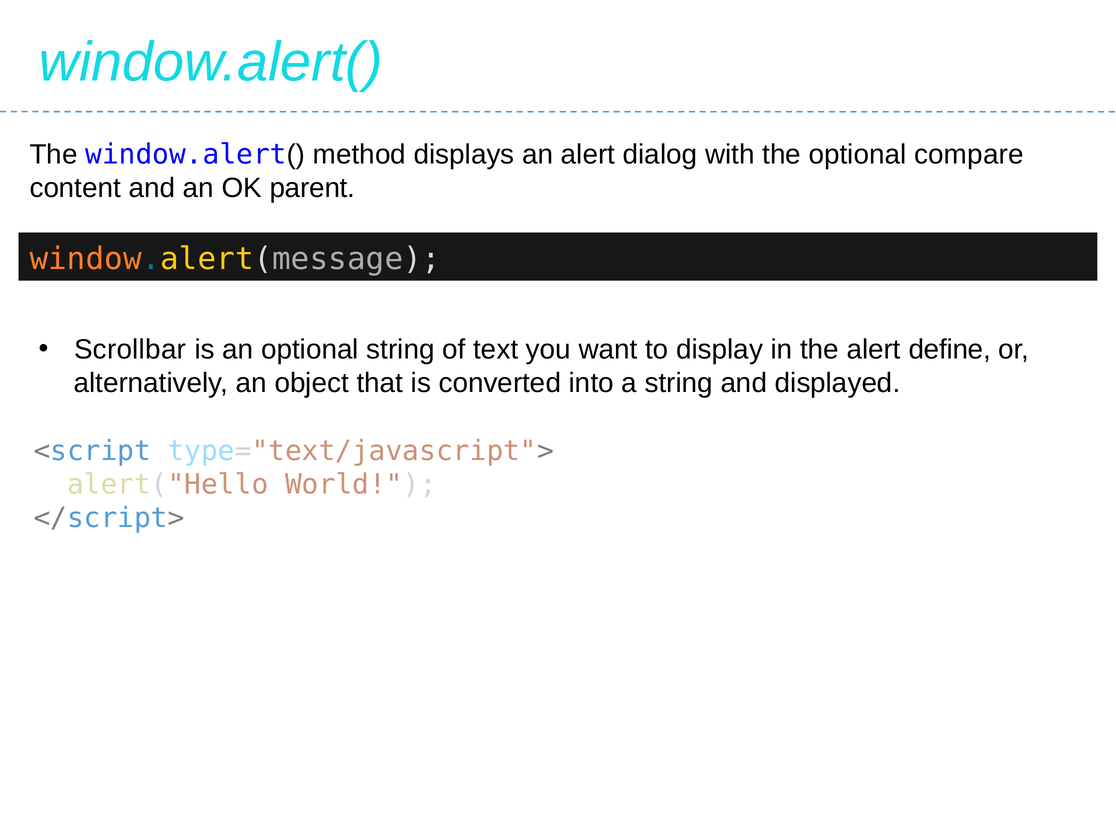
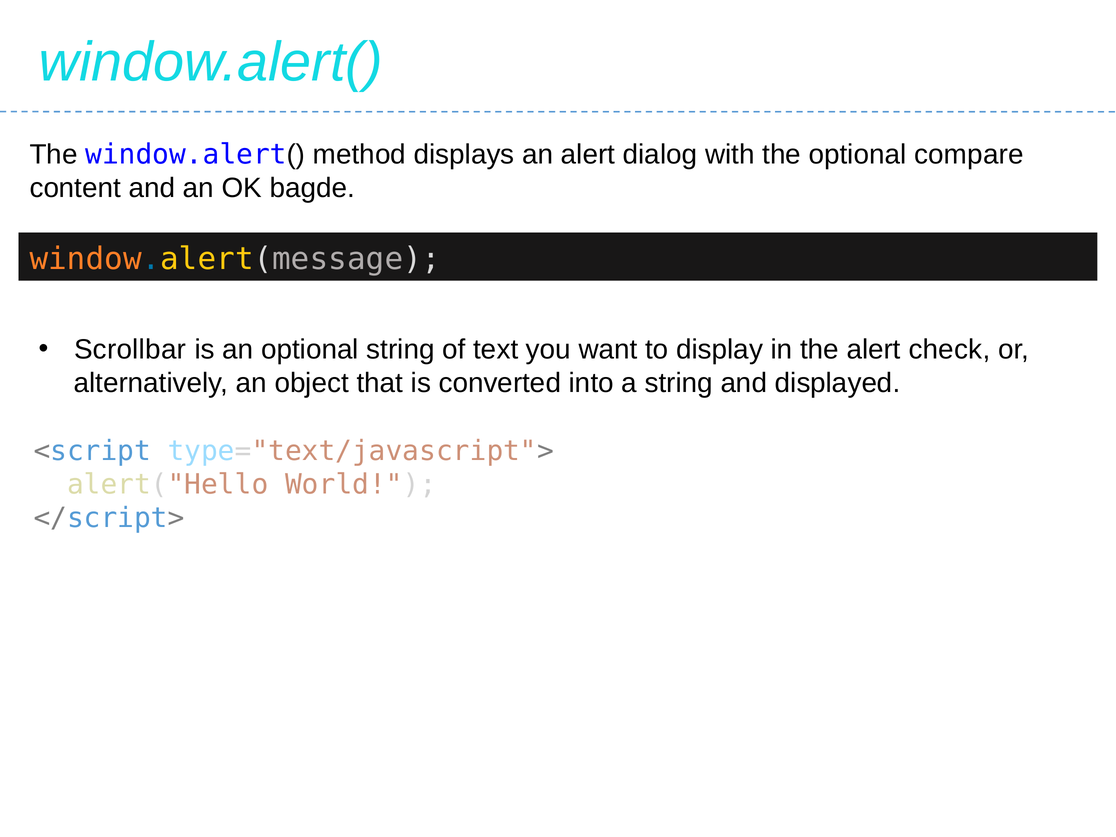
parent: parent -> bagde (312, 188)
define: define -> check (949, 350)
